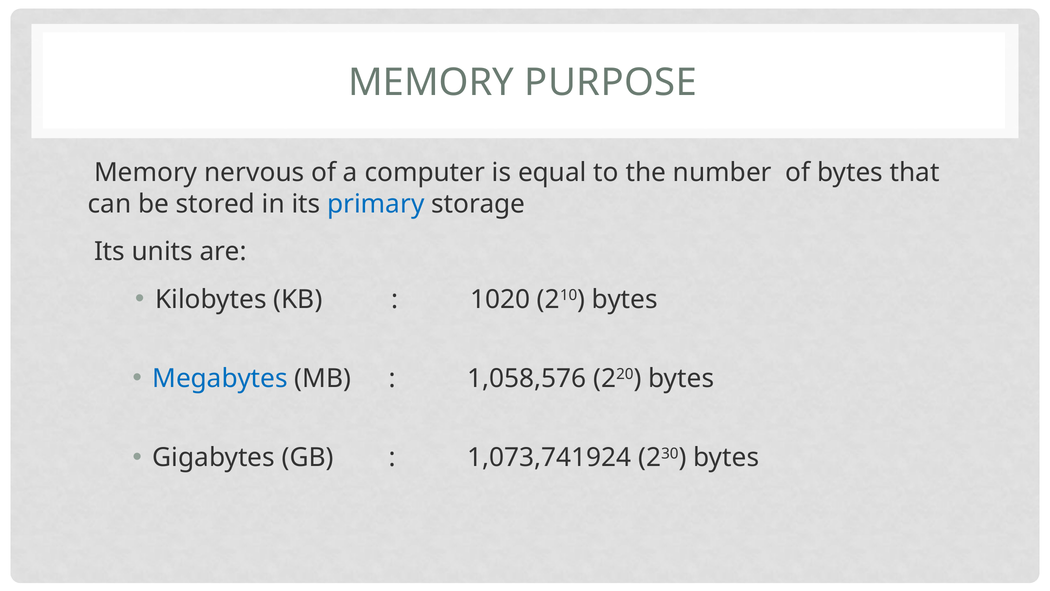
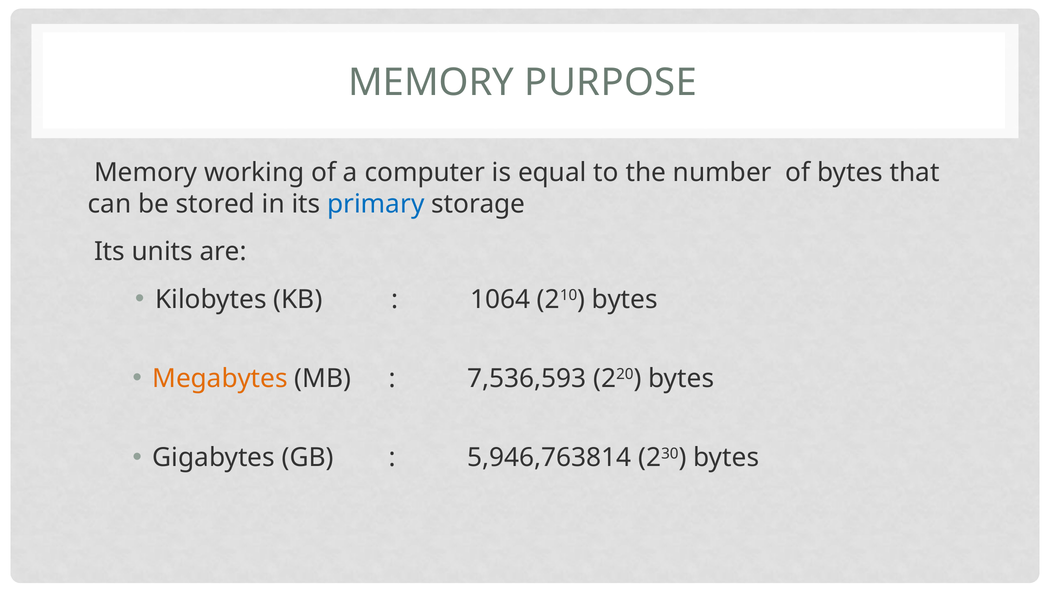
nervous: nervous -> working (254, 172)
1020: 1020 -> 1064 (500, 299)
Megabytes colour: blue -> orange (220, 378)
1,058,576: 1,058,576 -> 7,536,593 (527, 378)
1,073,741924: 1,073,741924 -> 5,946,763814 (549, 458)
